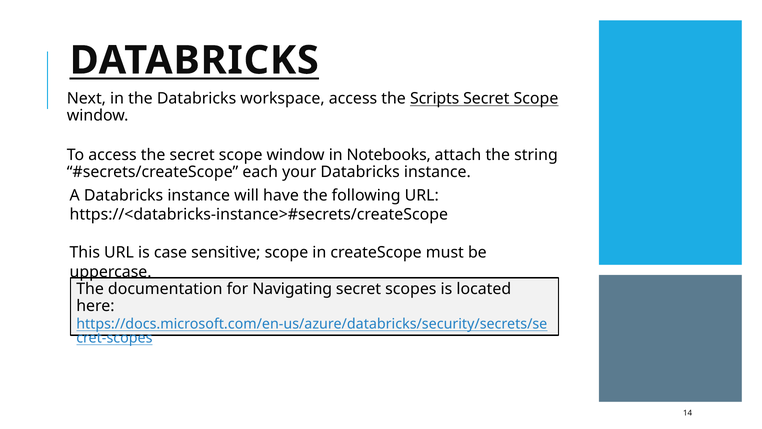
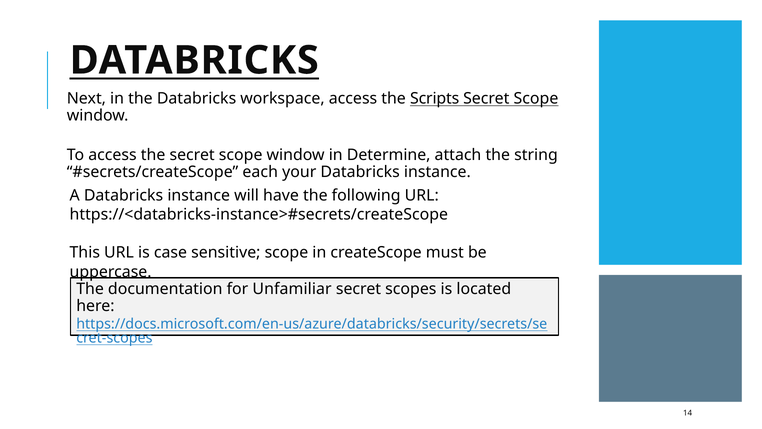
Notebooks: Notebooks -> Determine (389, 155)
Navigating: Navigating -> Unfamiliar (292, 289)
